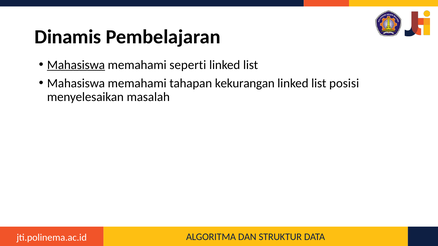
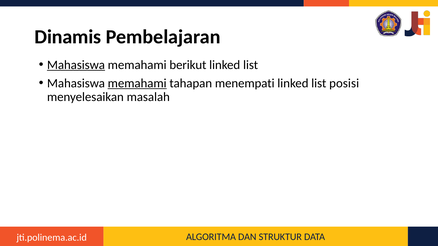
seperti: seperti -> berikut (188, 65)
memahami underline: none -> present (137, 83)
kekurangan: kekurangan -> menempati (245, 83)
